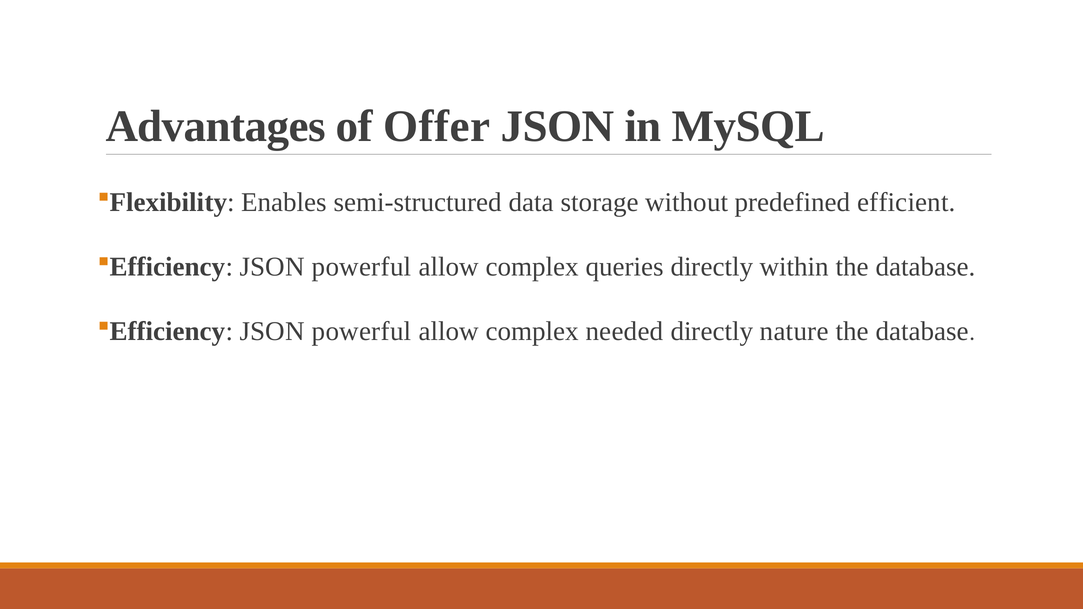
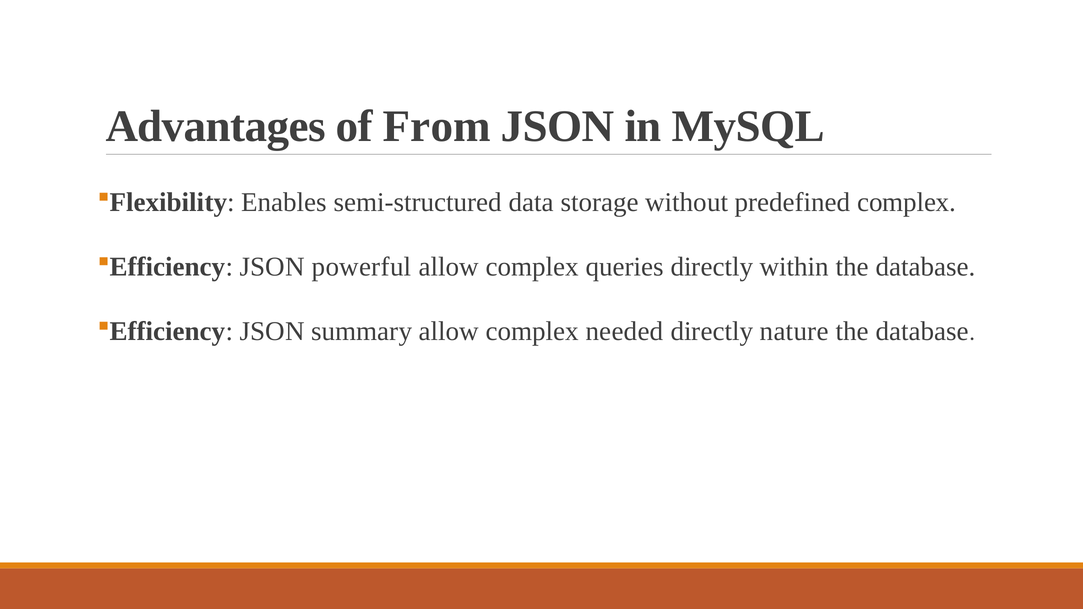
Offer: Offer -> From (437, 126)
predefined efficient: efficient -> complex (907, 202)
powerful: powerful -> summary (362, 331)
